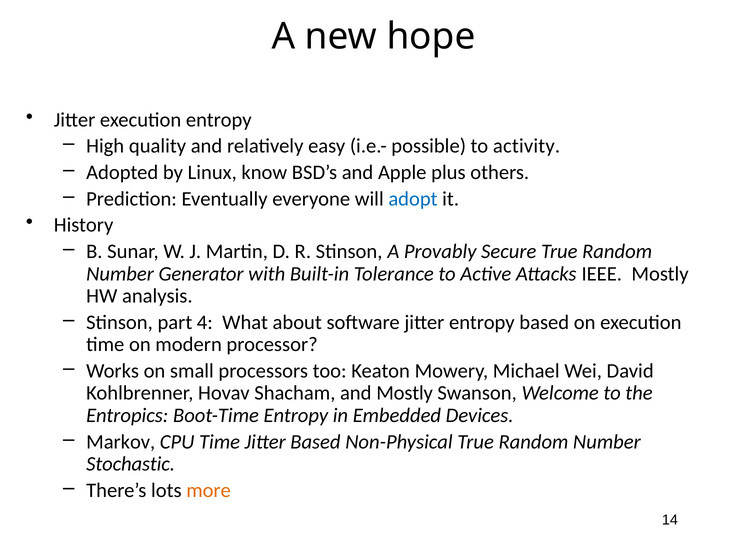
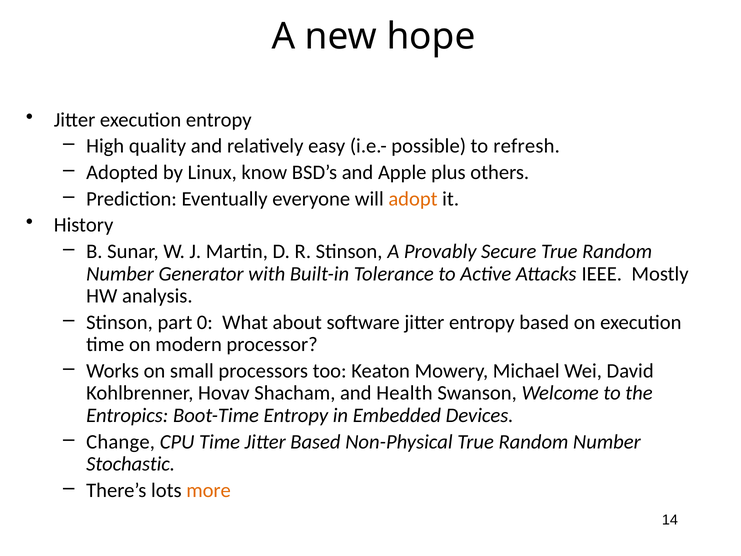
activity: activity -> refresh (527, 146)
adopt colour: blue -> orange (413, 199)
4: 4 -> 0 (205, 322)
and Mostly: Mostly -> Health (404, 393)
Markov: Markov -> Change (121, 442)
